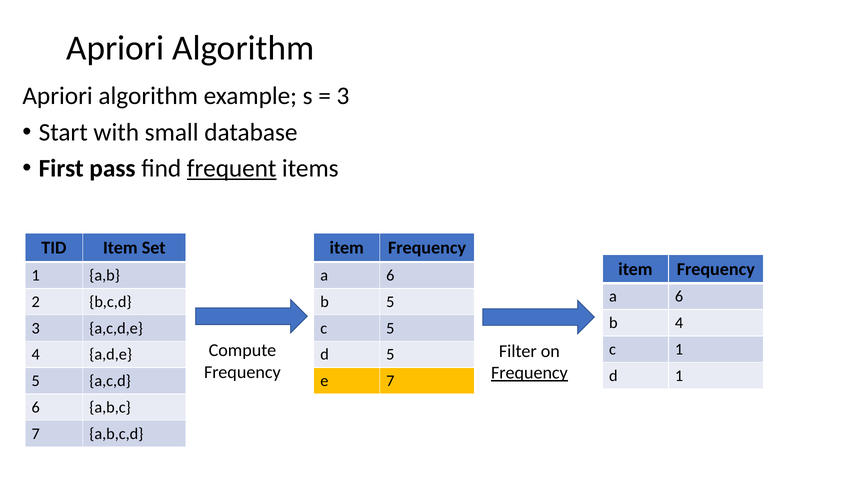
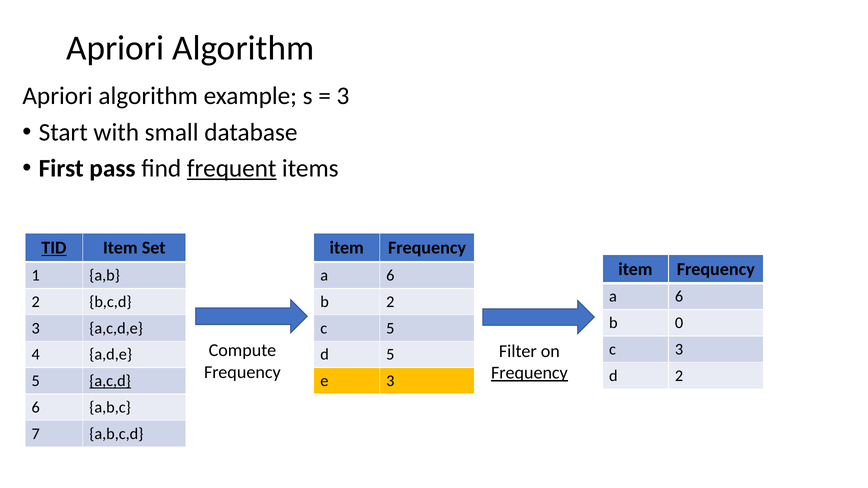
TID underline: none -> present (54, 248)
b 5: 5 -> 2 (390, 302)
b 4: 4 -> 0 (679, 323)
c 1: 1 -> 3 (679, 350)
d 1: 1 -> 2 (679, 376)
a,c,d underline: none -> present (110, 381)
e 7: 7 -> 3 (390, 381)
